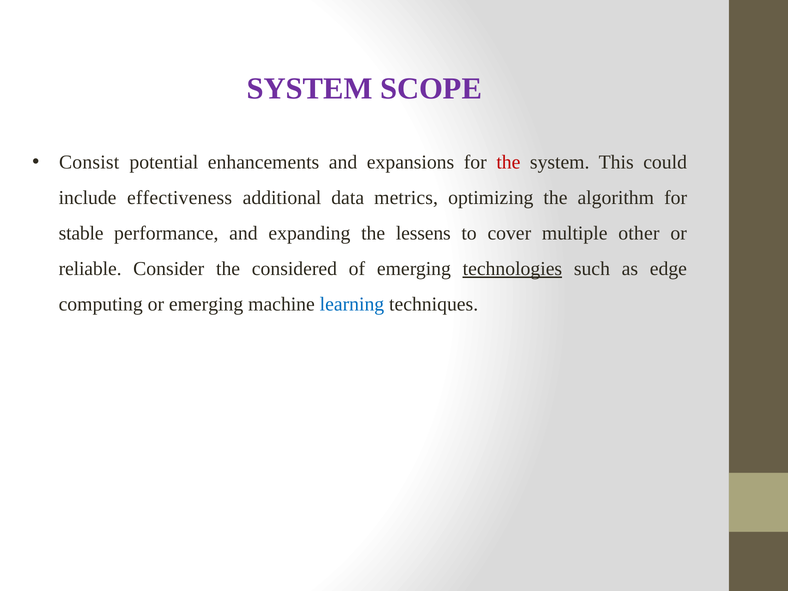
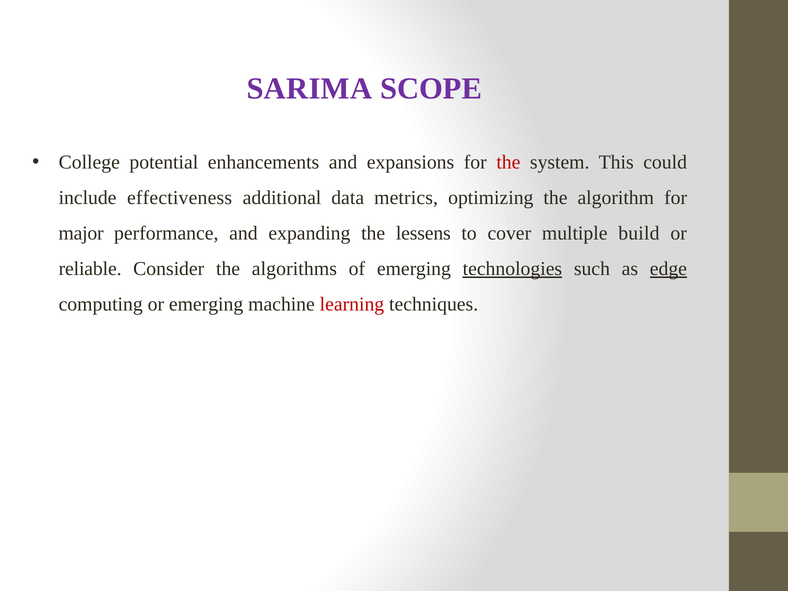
SYSTEM: SYSTEM -> SARIMA (309, 89)
Consist: Consist -> College (89, 162)
stable: stable -> major (81, 233)
other: other -> build (639, 233)
considered: considered -> algorithms (294, 269)
edge underline: none -> present (668, 269)
learning colour: blue -> red (352, 304)
